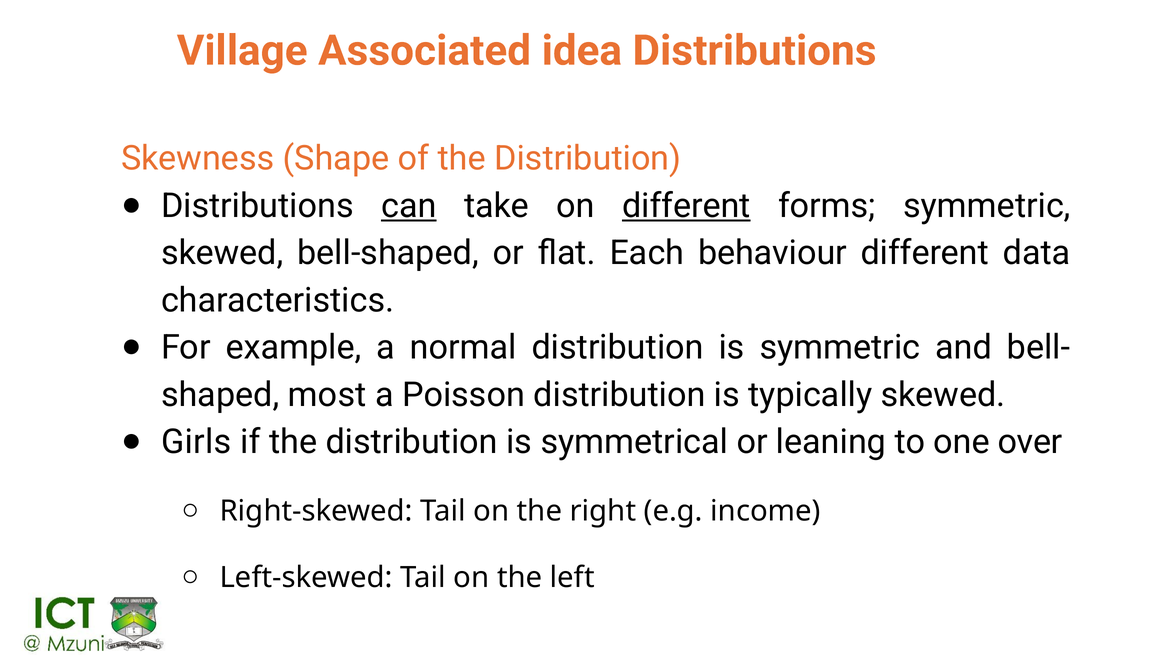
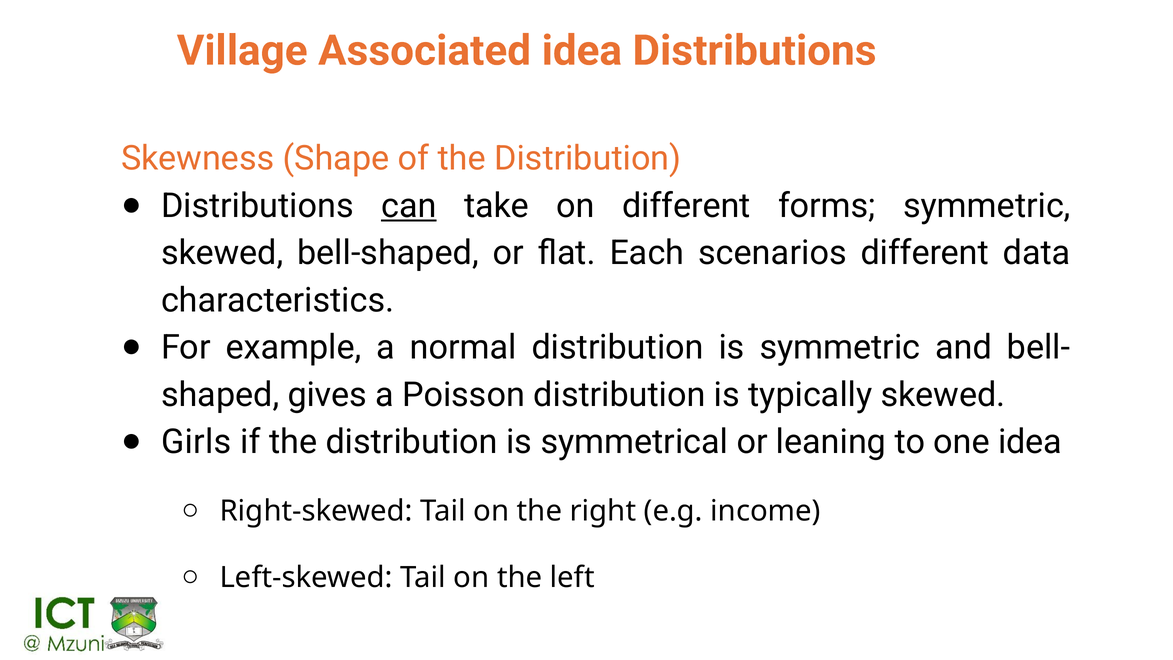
different underline: present -> none (686, 206)
behaviour: behaviour -> scenarios (772, 253)
most: most -> gives (327, 395)
one over: over -> idea (1030, 442)
